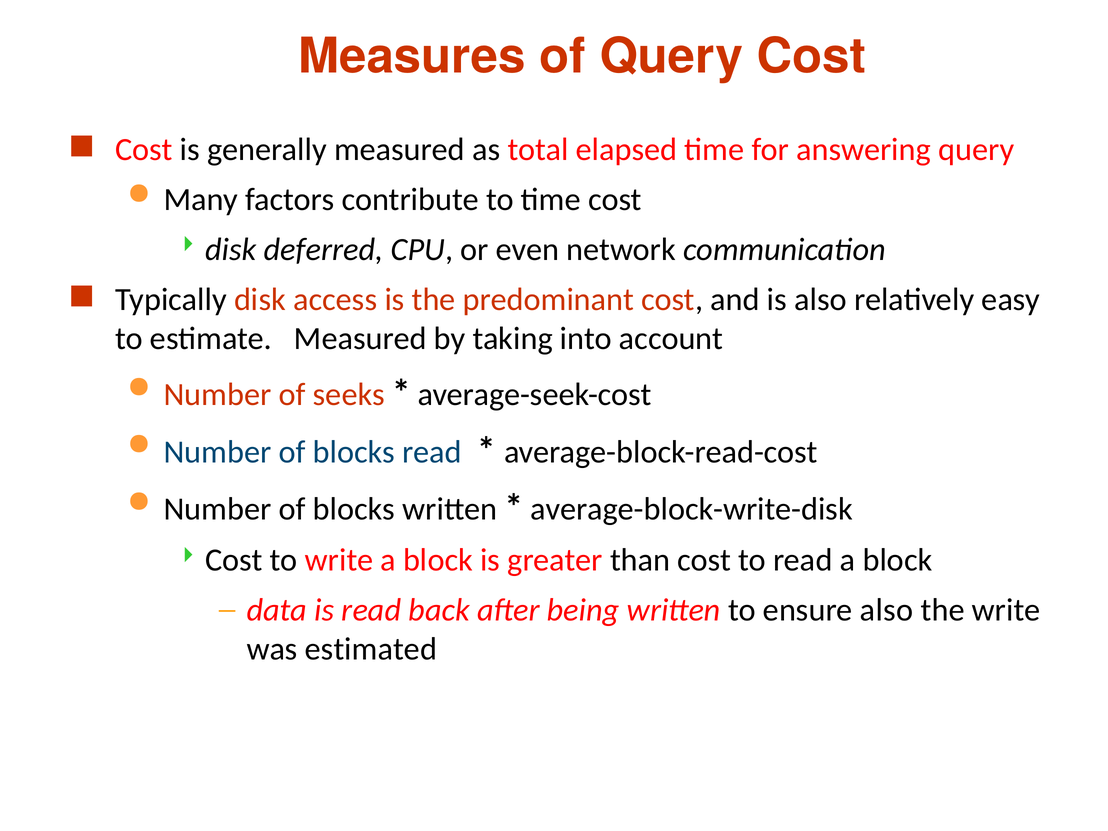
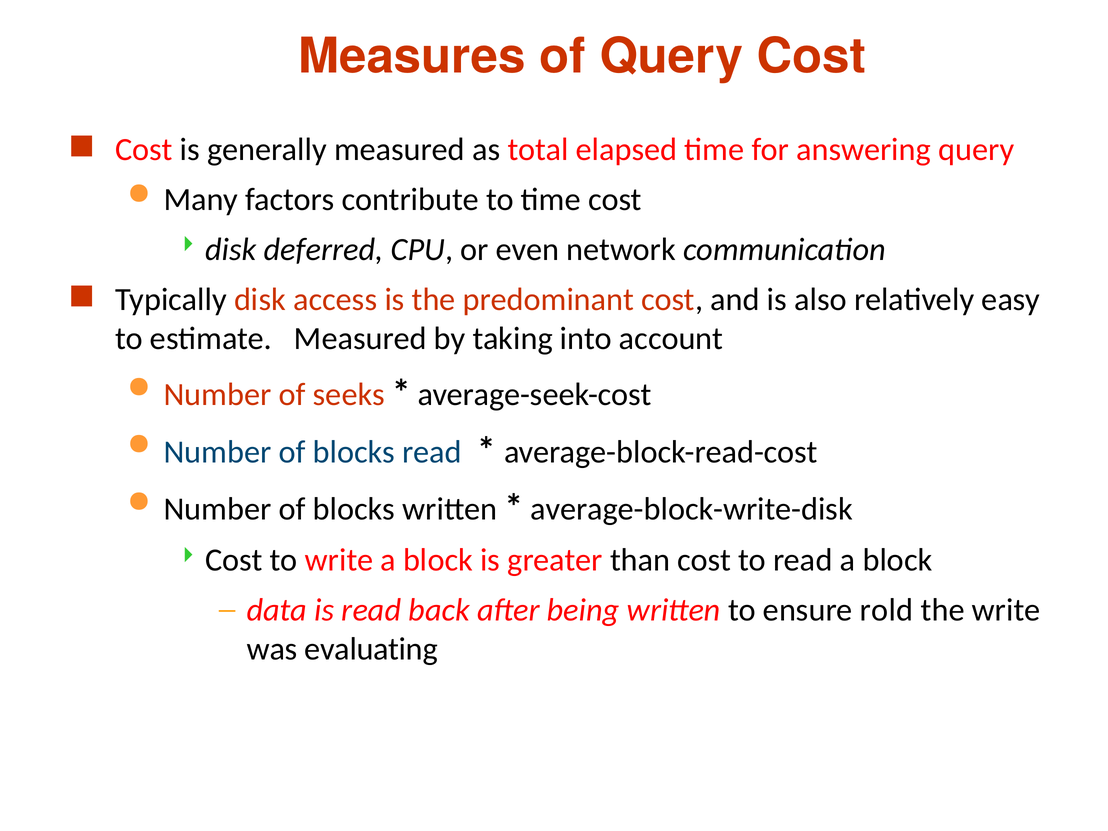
ensure also: also -> rold (887, 610)
estimated: estimated -> evaluating (371, 649)
